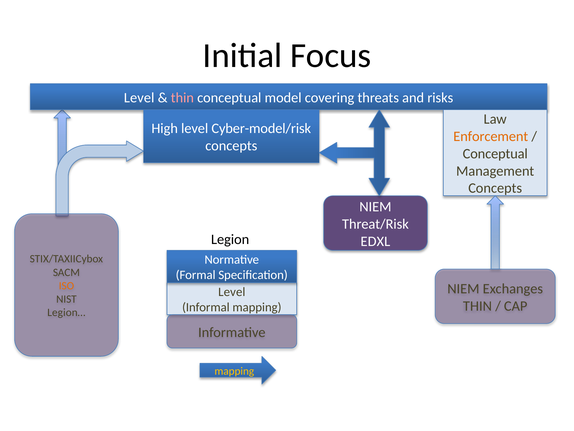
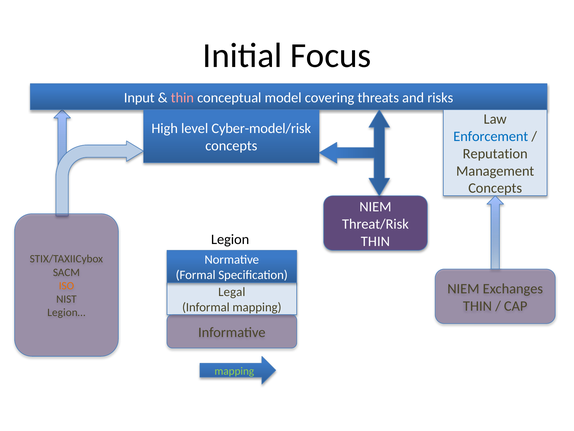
Level: Level -> Input (139, 98)
Enforcement colour: orange -> blue (491, 136)
Conceptual: Conceptual -> Reputation (495, 154)
EDXL: EDXL -> THIN (375, 241)
Level: Level -> Legal (232, 292)
mapping colour: yellow -> light green (234, 371)
